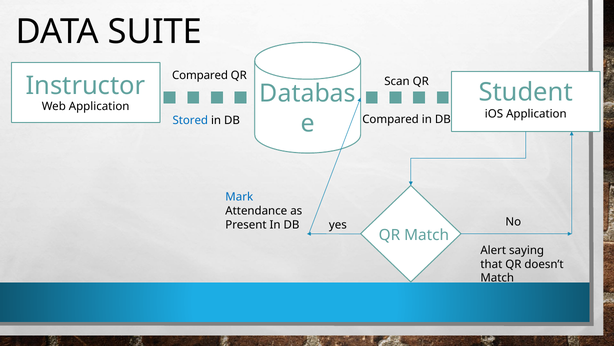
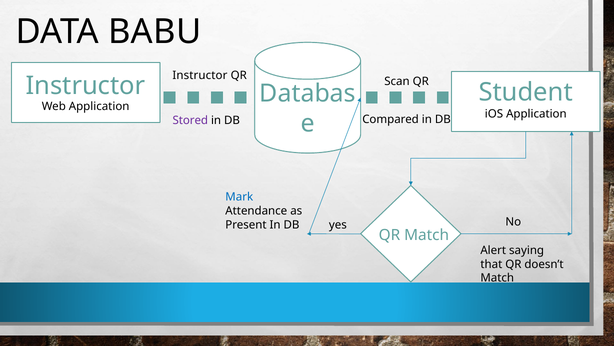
SUITE: SUITE -> BABU (155, 32)
Compared: Compared -> Instructor (200, 75)
Stored colour: blue -> purple (190, 120)
